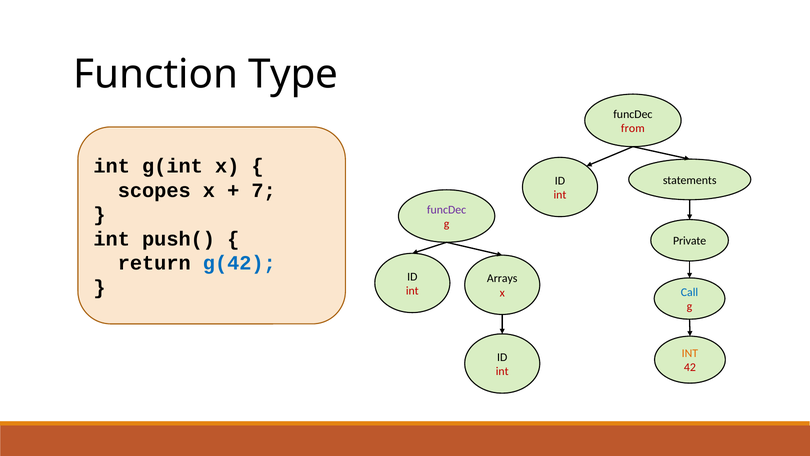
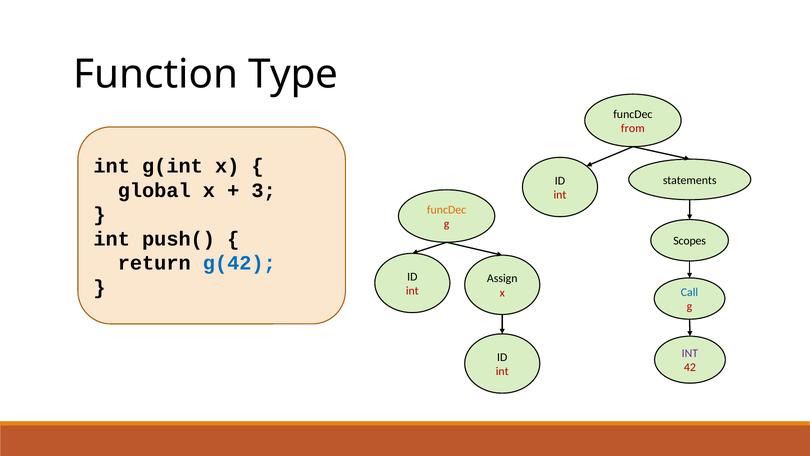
scopes: scopes -> global (154, 190)
7: 7 -> 3 (264, 190)
funcDec colour: purple -> orange (447, 210)
Private: Private -> Scopes (690, 241)
Arrays: Arrays -> Assign (502, 278)
INT colour: orange -> purple (690, 353)
